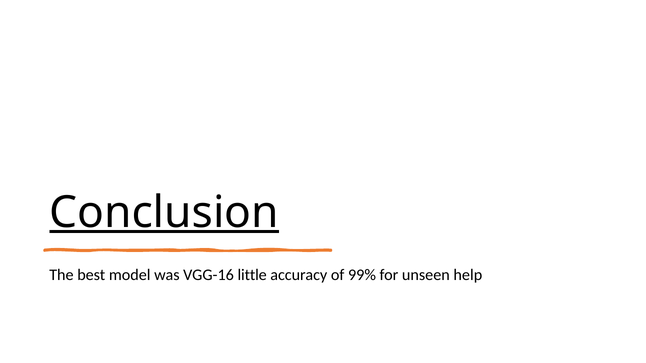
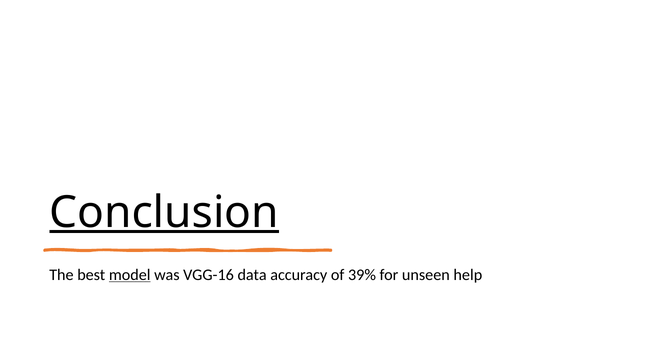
model underline: none -> present (130, 275)
little: little -> data (252, 275)
99%: 99% -> 39% (362, 275)
